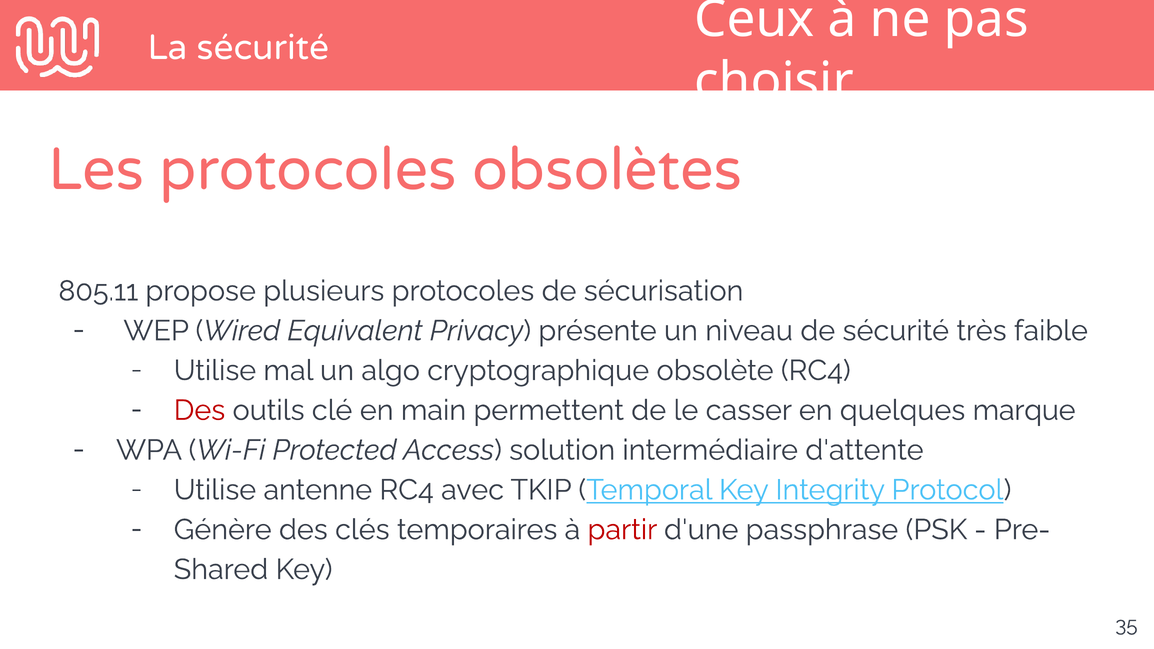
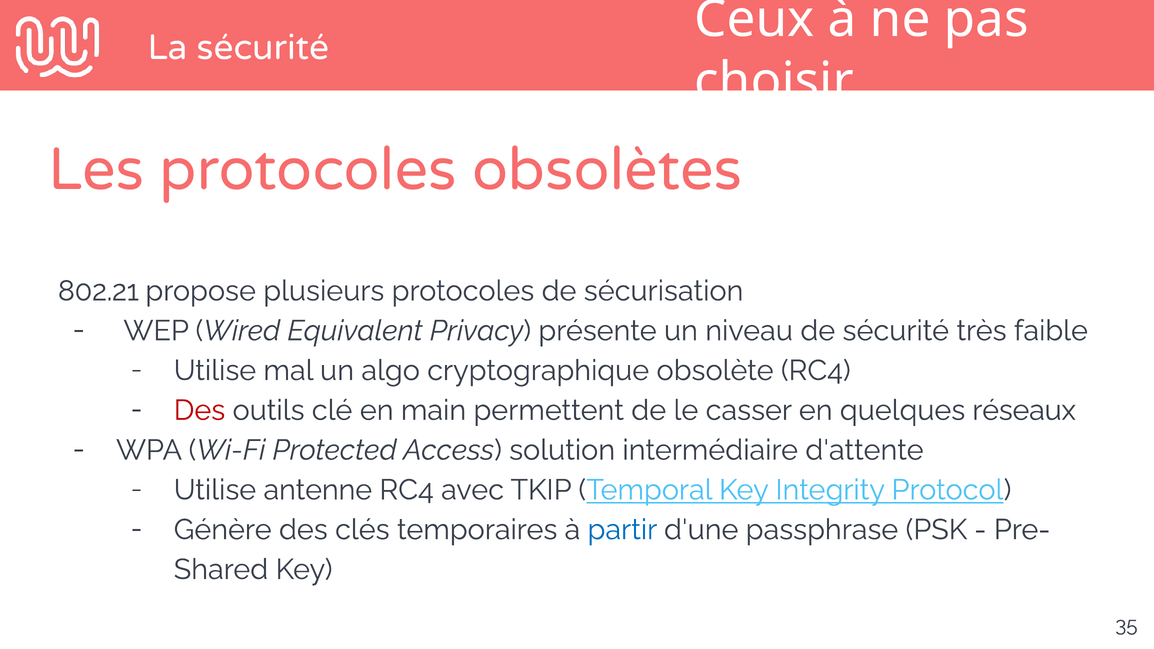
805.11: 805.11 -> 802.21 (98, 291)
marque: marque -> réseaux (1024, 410)
partir colour: red -> blue (622, 530)
